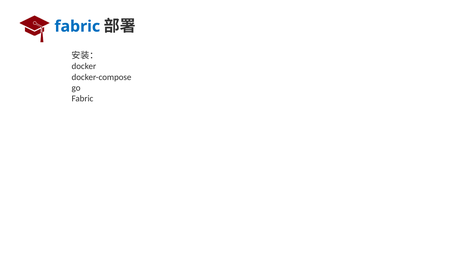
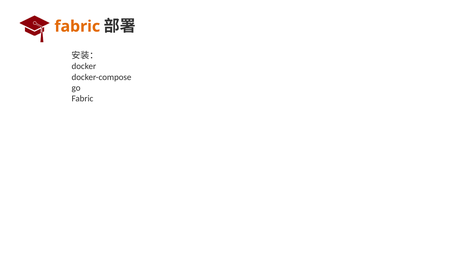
fabric colour: blue -> orange (77, 26)
